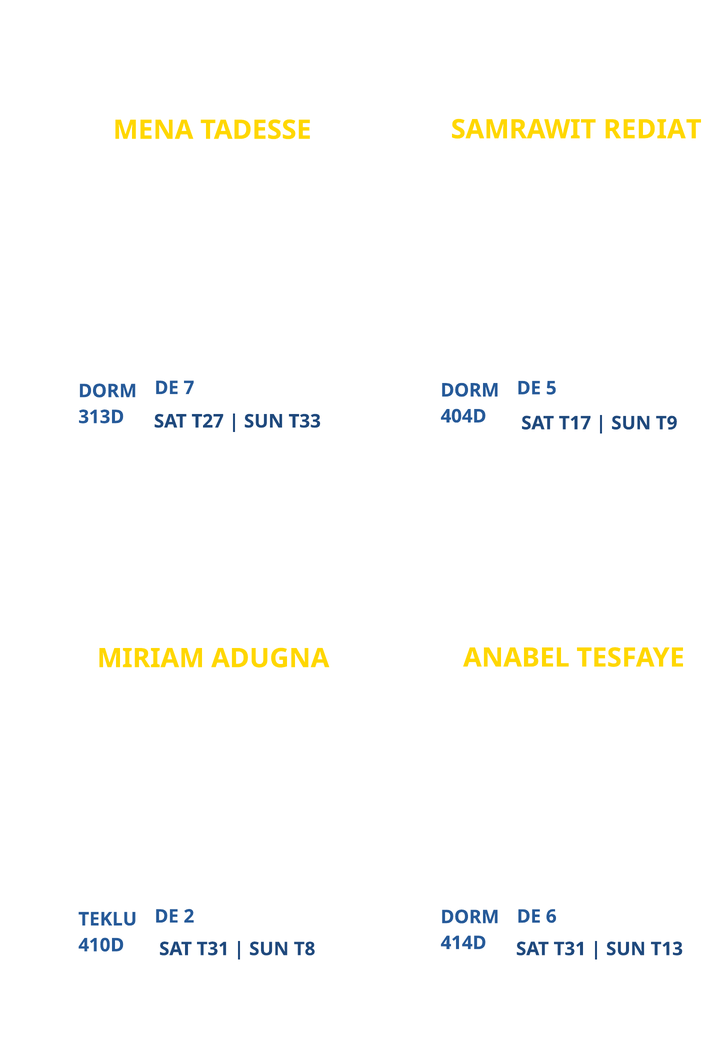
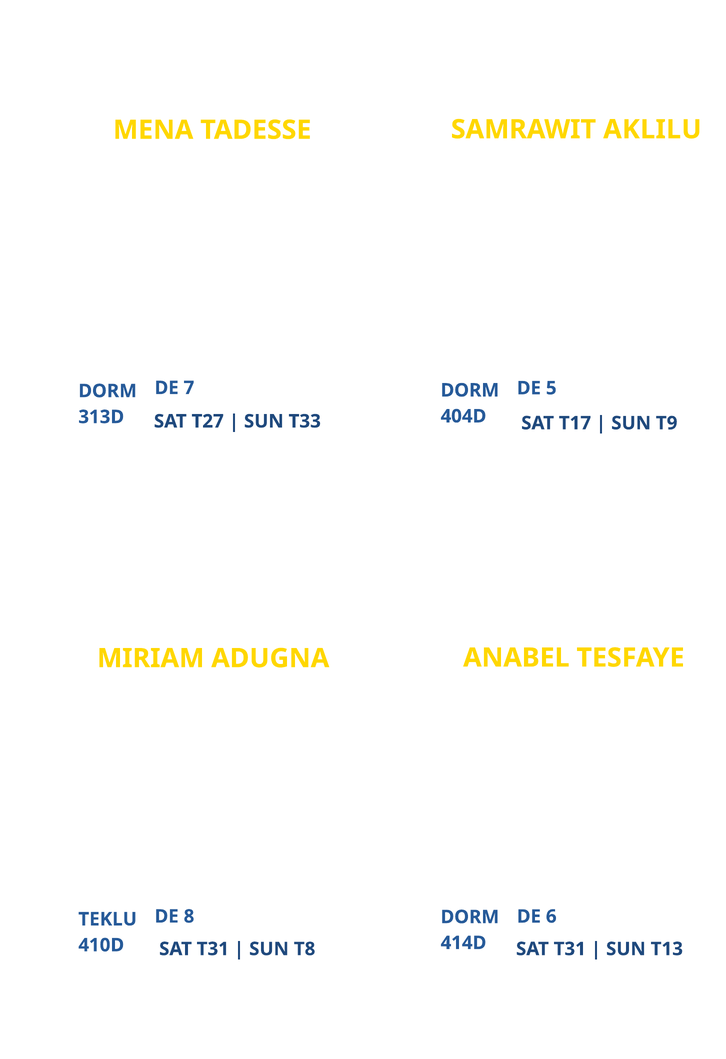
REDIAT: REDIAT -> AKLILU (652, 130)
2: 2 -> 8 (189, 917)
